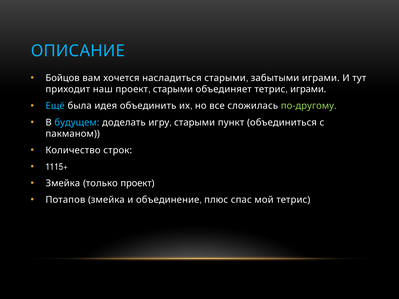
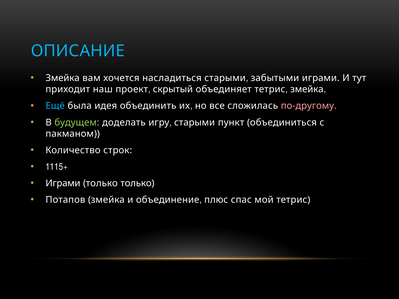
Бойцов: Бойцов -> Змейка (63, 78)
проект старыми: старыми -> скрытый (173, 89)
тетрис играми: играми -> змейка (308, 89)
по-другому colour: light green -> pink (309, 106)
будущем colour: light blue -> light green (77, 122)
Змейка: Змейка -> Играми (63, 183)
только проект: проект -> только (137, 183)
